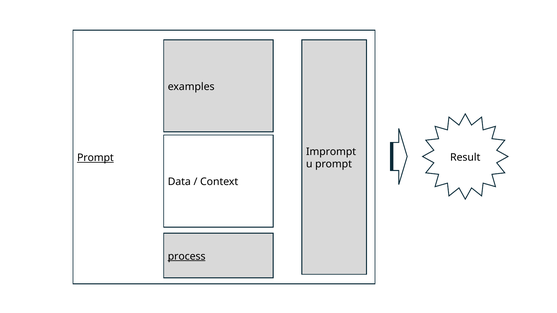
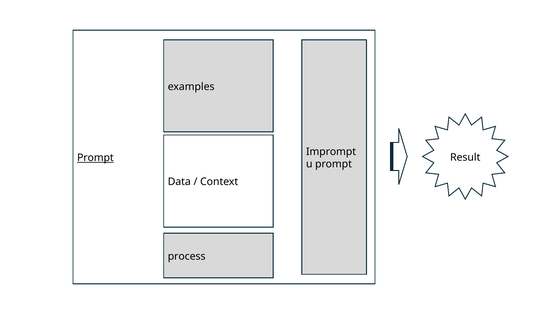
process underline: present -> none (187, 257)
